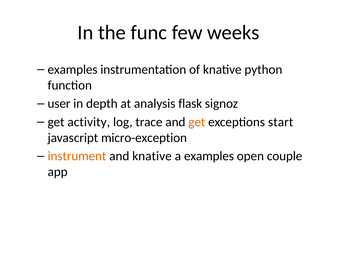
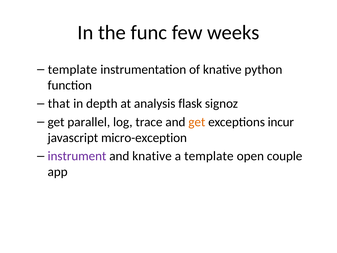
examples: examples -> template (72, 69)
user: user -> that (59, 104)
activity: activity -> parallel (89, 122)
start: start -> incur (281, 122)
instrument colour: orange -> purple (77, 156)
a examples: examples -> template (209, 156)
